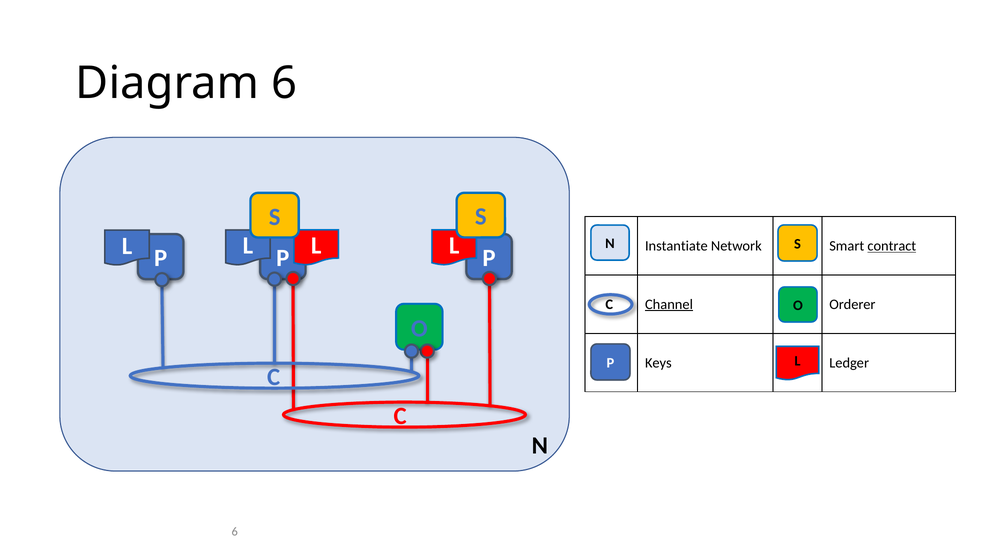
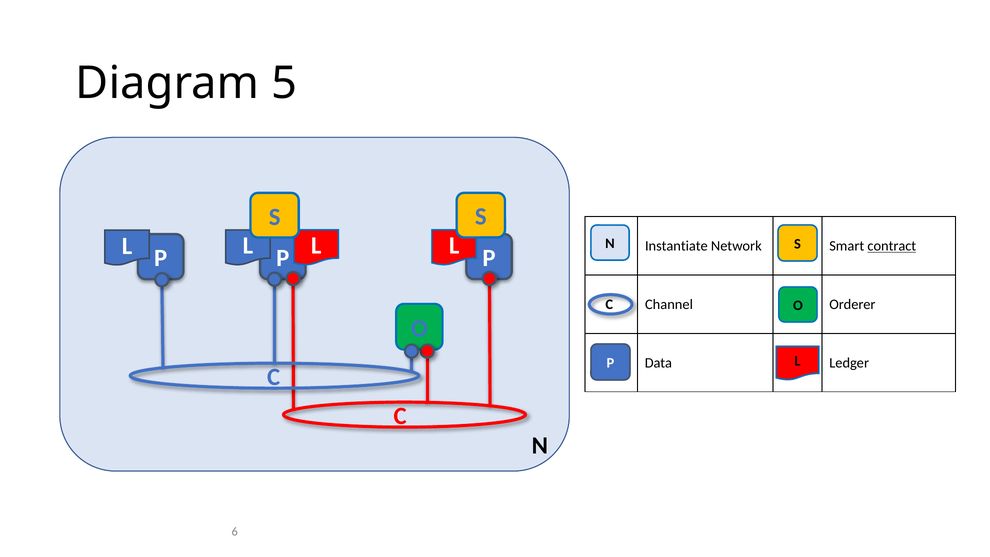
Diagram 6: 6 -> 5 (284, 83)
Channel underline: present -> none (669, 304)
Keys: Keys -> Data (658, 363)
